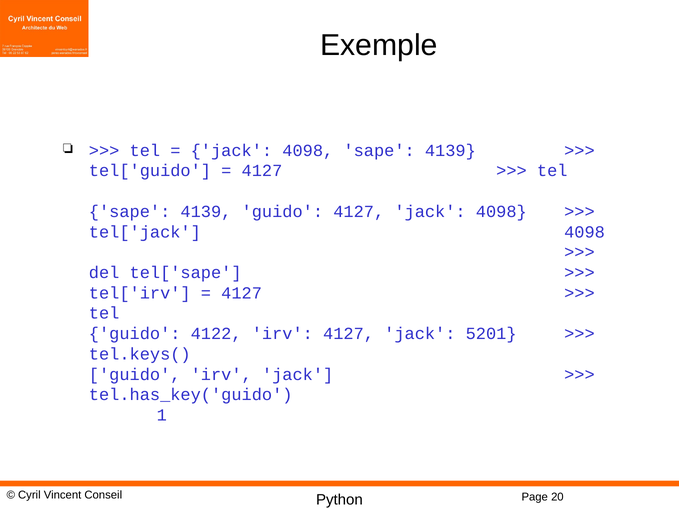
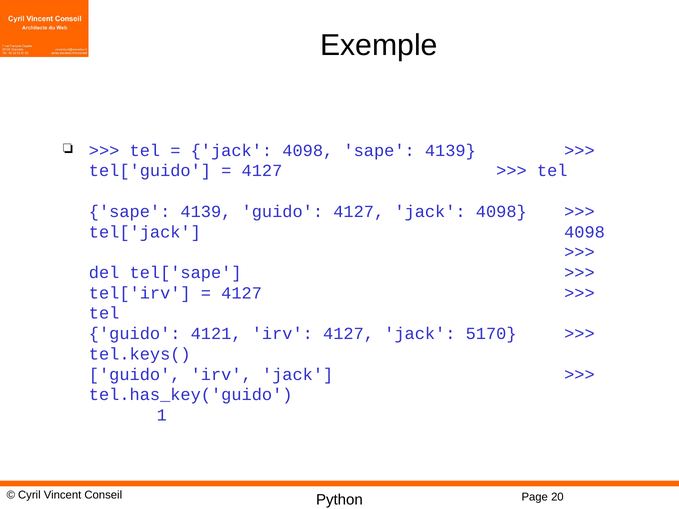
4122: 4122 -> 4121 (216, 334)
5201: 5201 -> 5170 (491, 334)
